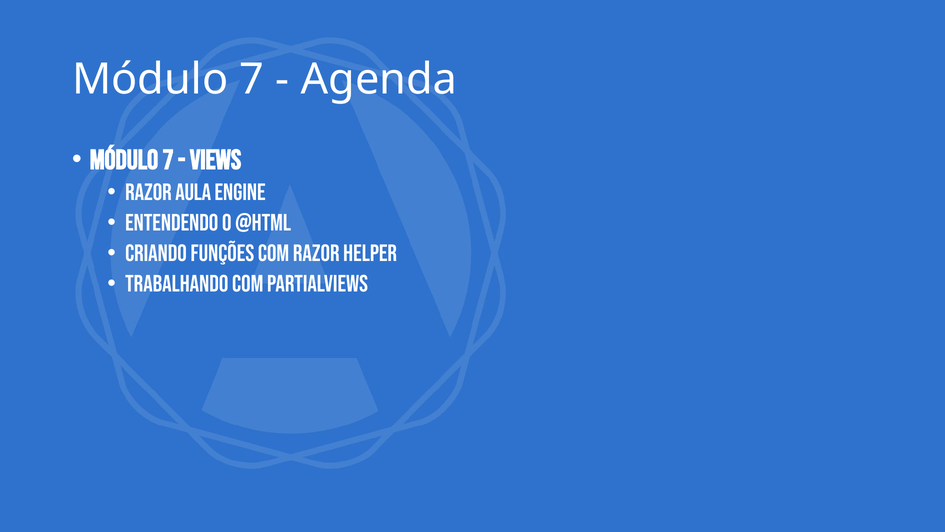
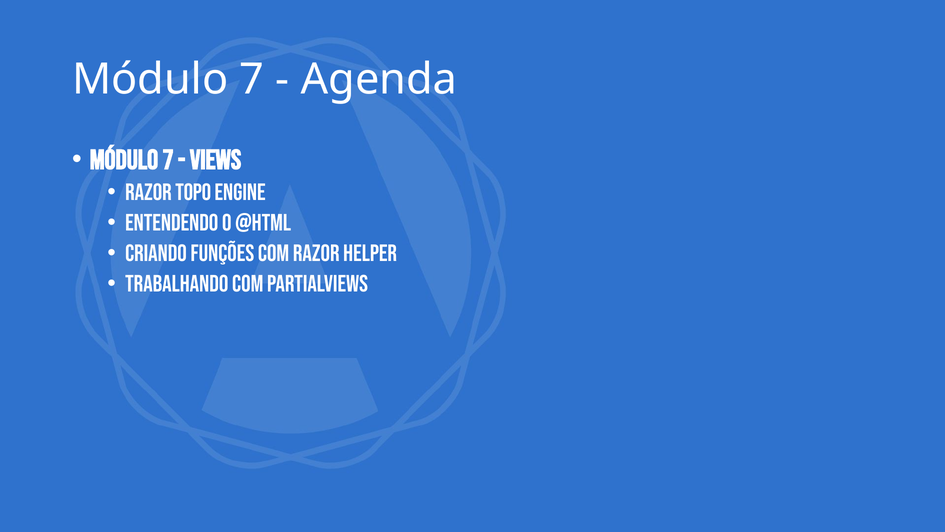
Aula: Aula -> Topo (193, 192)
